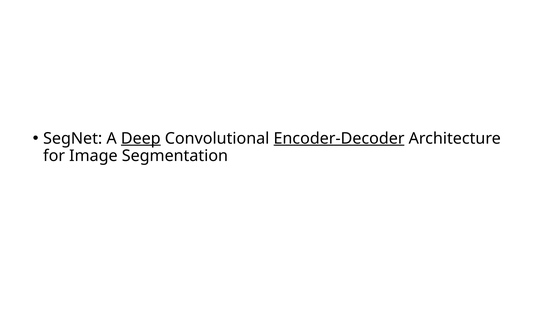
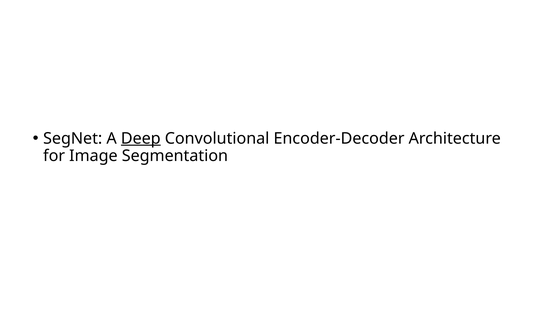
Encoder-Decoder underline: present -> none (339, 139)
